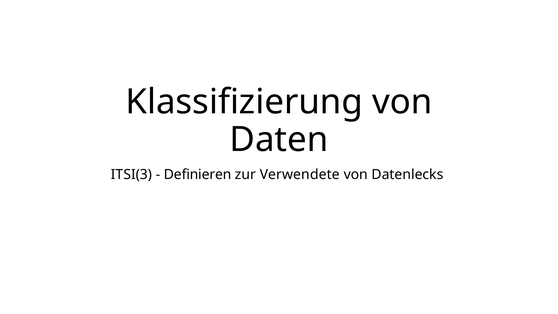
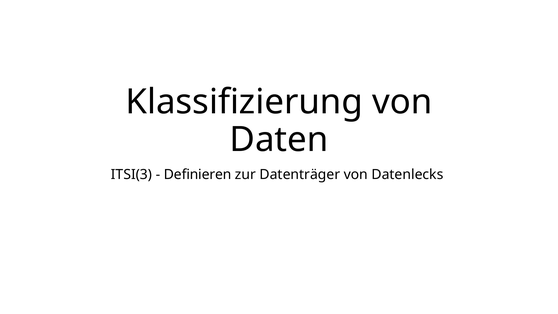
Verwendete: Verwendete -> Datenträger (300, 174)
